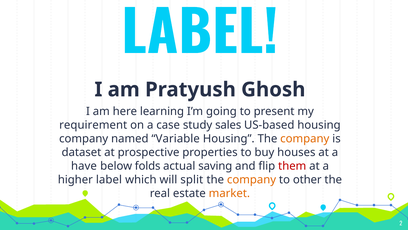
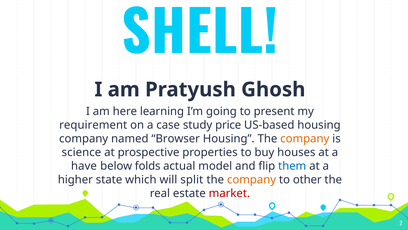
LABEL: LABEL -> SHELL (200, 34)
sales: sales -> price (228, 125)
Variable: Variable -> Browser (176, 138)
dataset: dataset -> science (81, 152)
saving: saving -> model (215, 166)
them colour: red -> blue (292, 166)
higher label: label -> state (109, 179)
market colour: orange -> red (229, 193)
